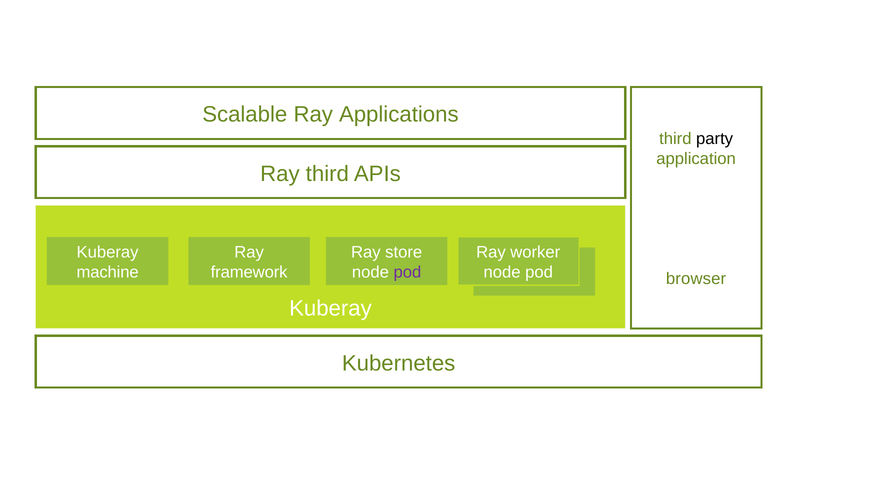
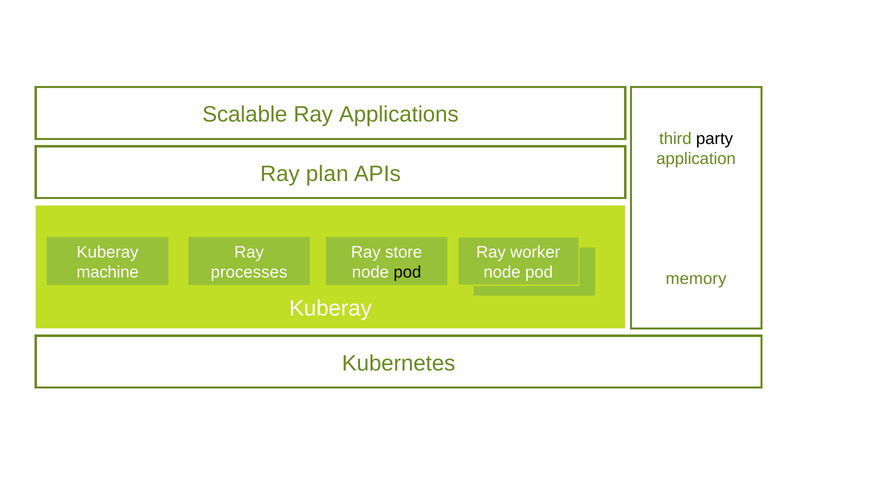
Ray third: third -> plan (327, 174)
framework: framework -> processes (249, 272)
pod colour: purple -> black (407, 272)
browser: browser -> memory (696, 279)
